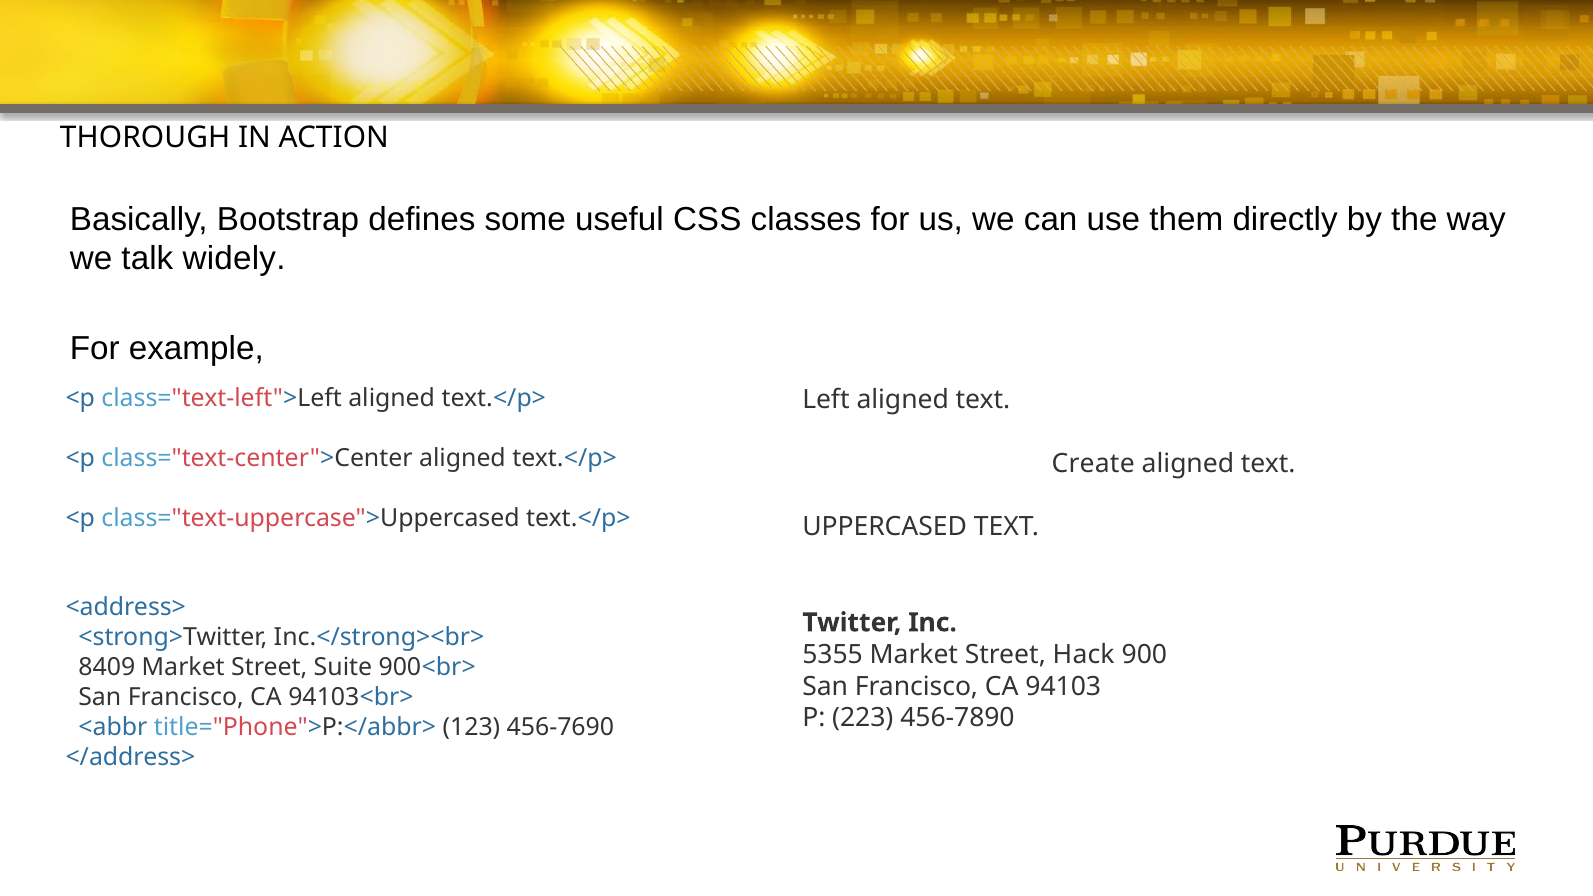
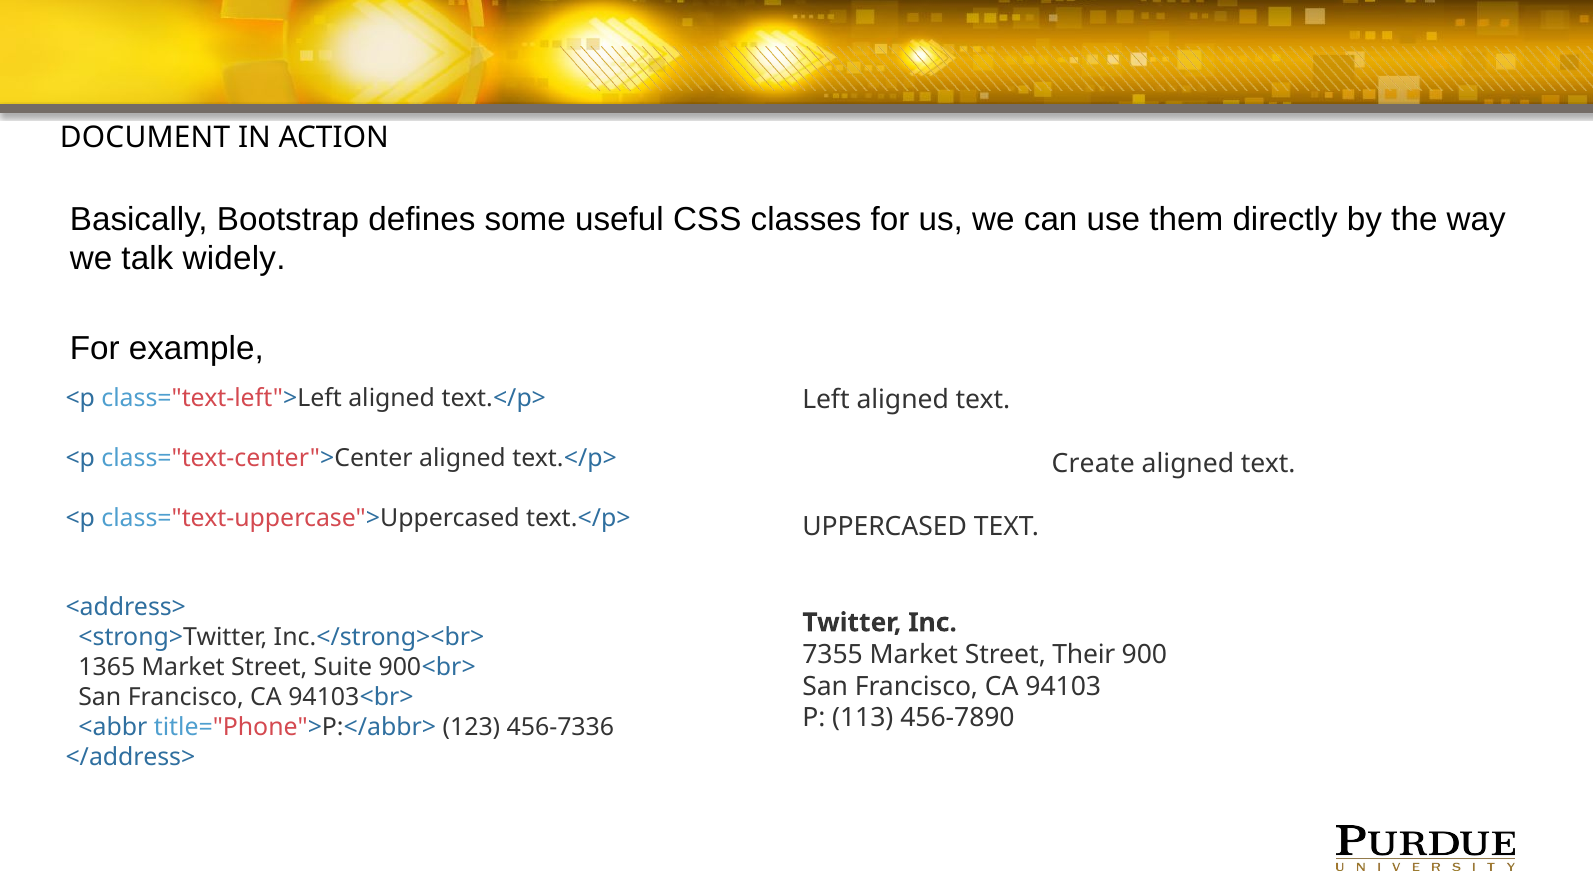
THOROUGH: THOROUGH -> DOCUMENT (145, 138)
5355: 5355 -> 7355 (833, 654)
Hack: Hack -> Their (1084, 654)
8409: 8409 -> 1365 (107, 667)
223: 223 -> 113 (863, 718)
456-7690: 456-7690 -> 456-7336 (560, 727)
